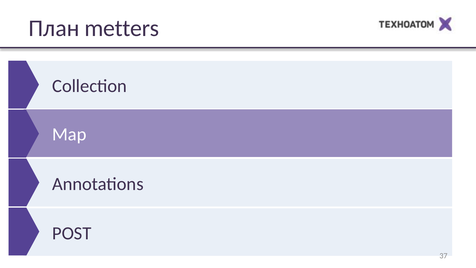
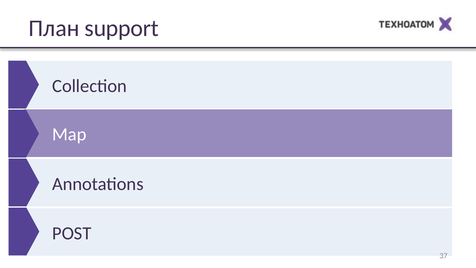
metters: metters -> support (122, 28)
